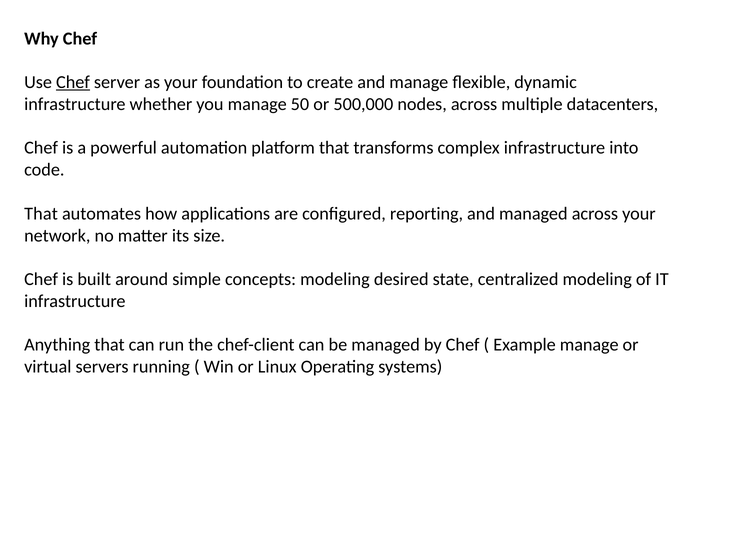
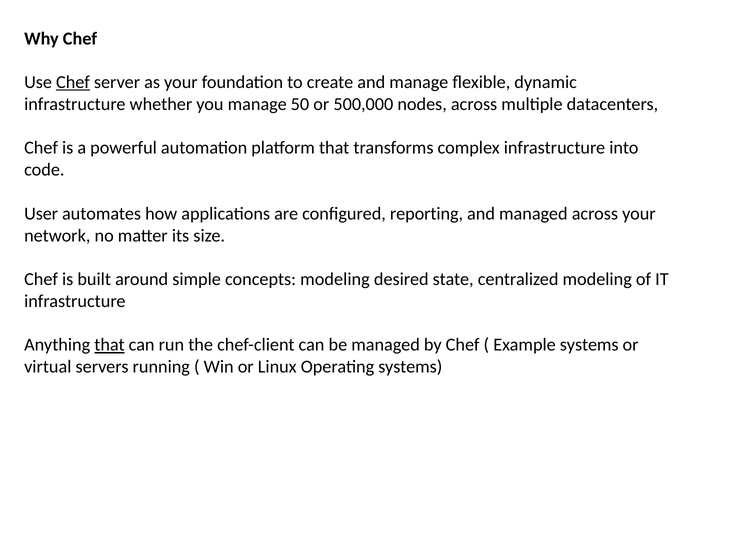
That: That -> User (41, 214)
that underline: none -> present (110, 345)
Example manage: manage -> systems (589, 345)
